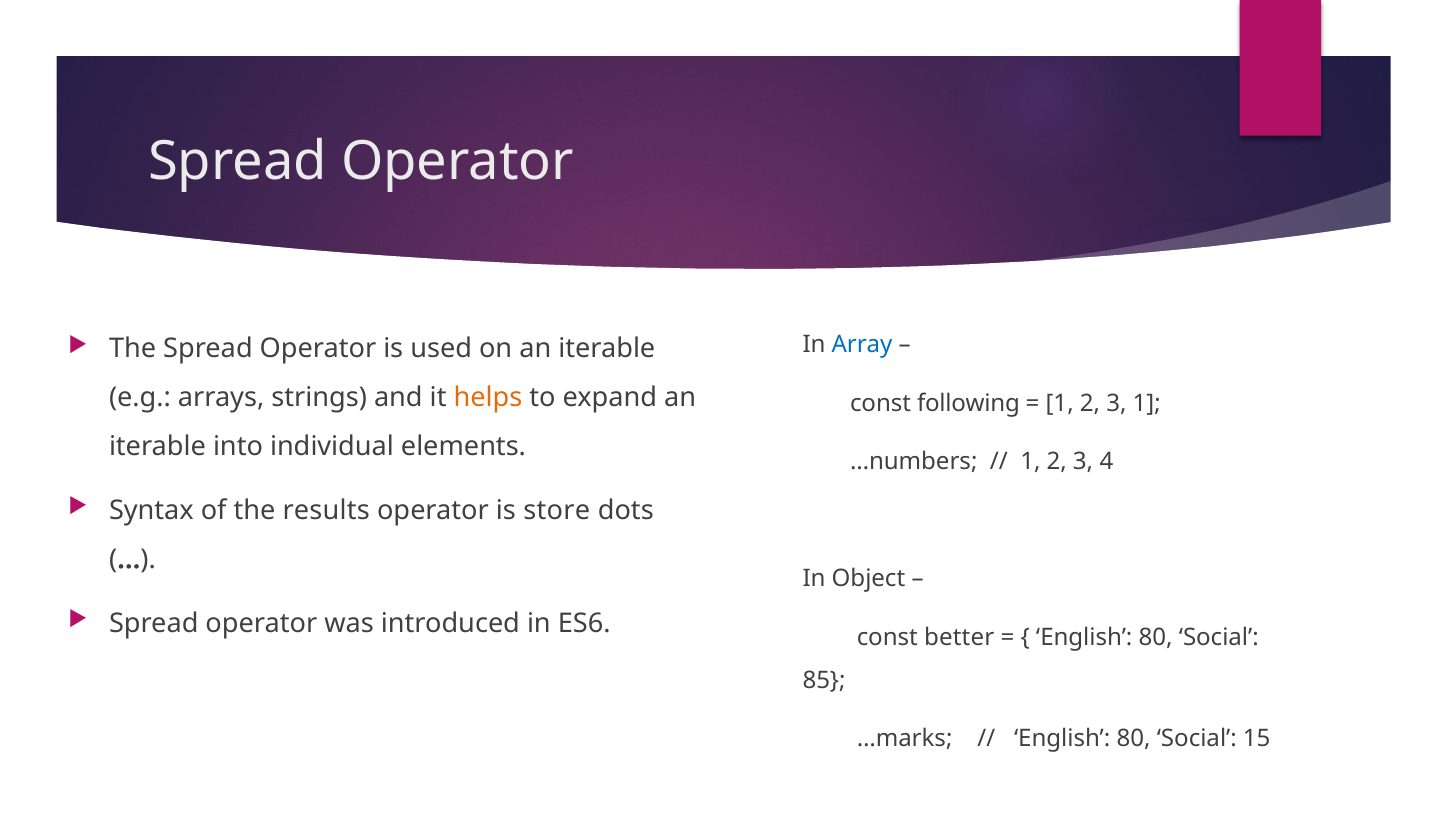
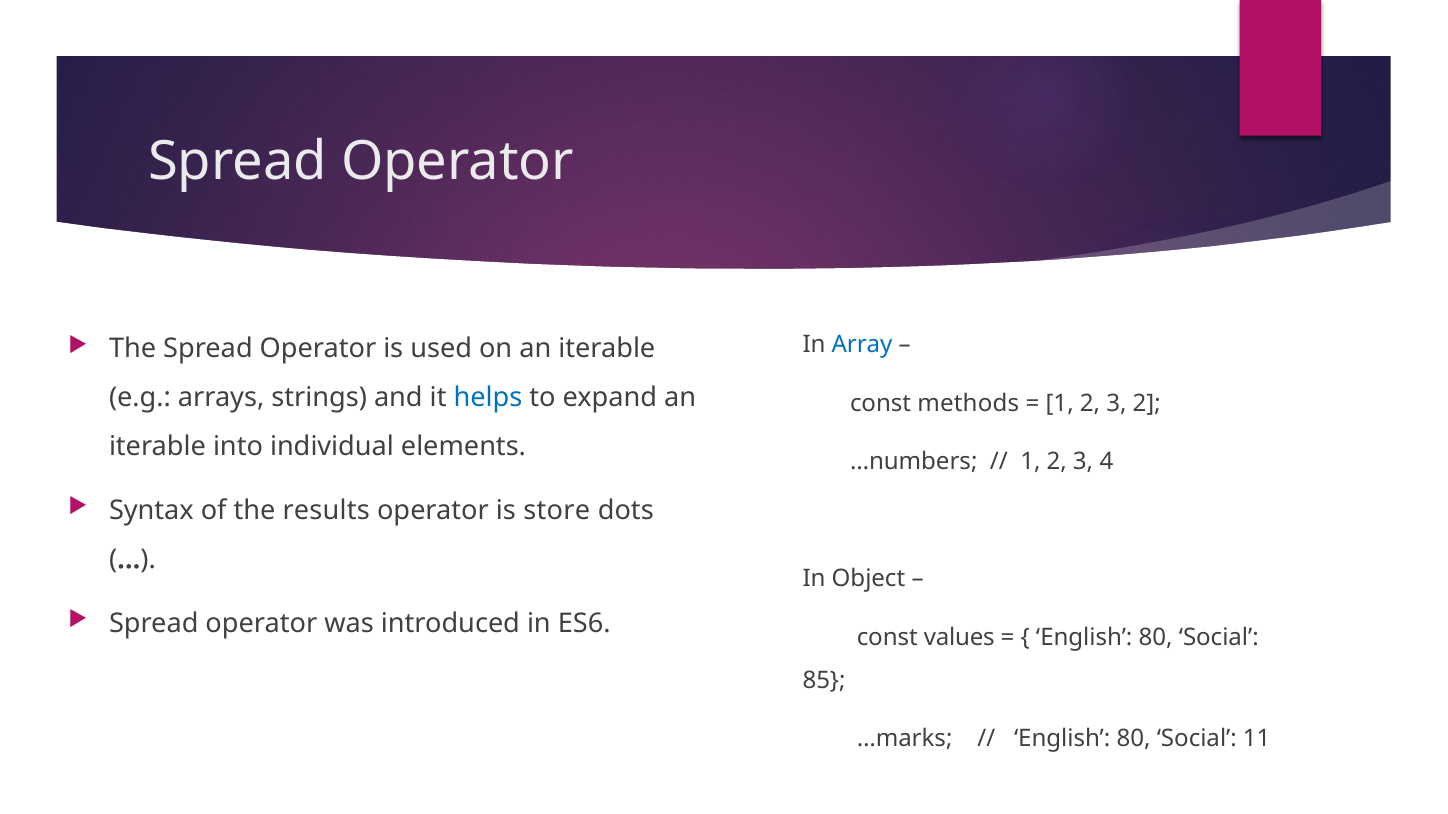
helps colour: orange -> blue (488, 398)
following: following -> methods (968, 404)
3 1: 1 -> 2 (1147, 404)
better: better -> values (959, 637)
15: 15 -> 11 (1257, 739)
